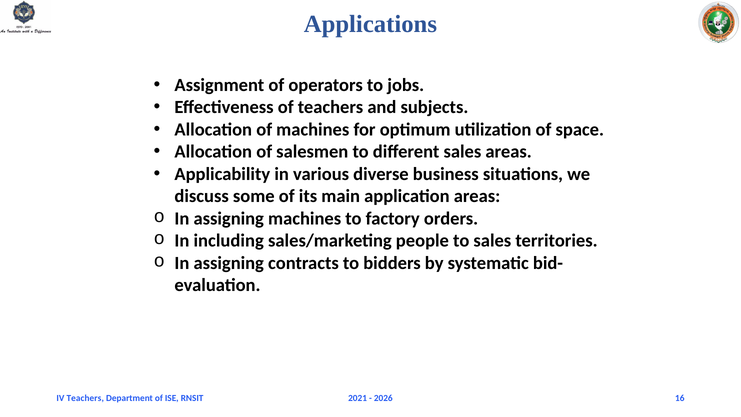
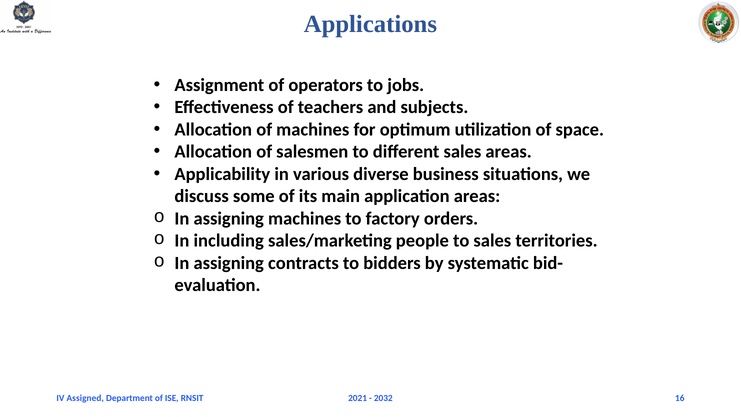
2026: 2026 -> 2032 (383, 398)
IV Teachers: Teachers -> Assigned (85, 398)
